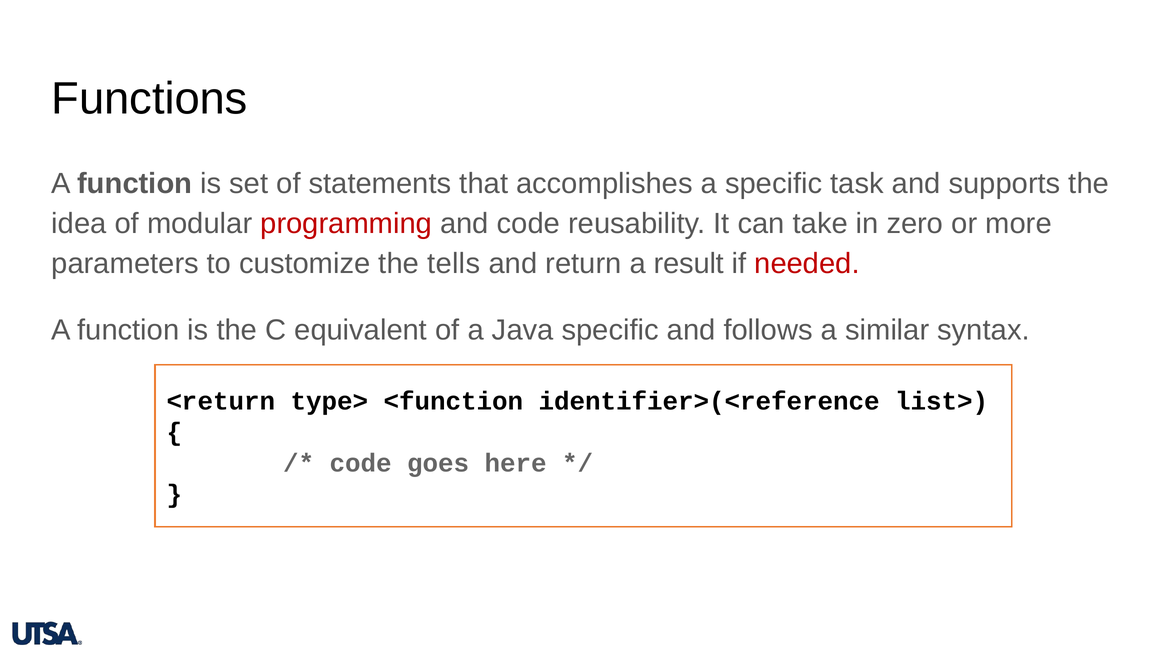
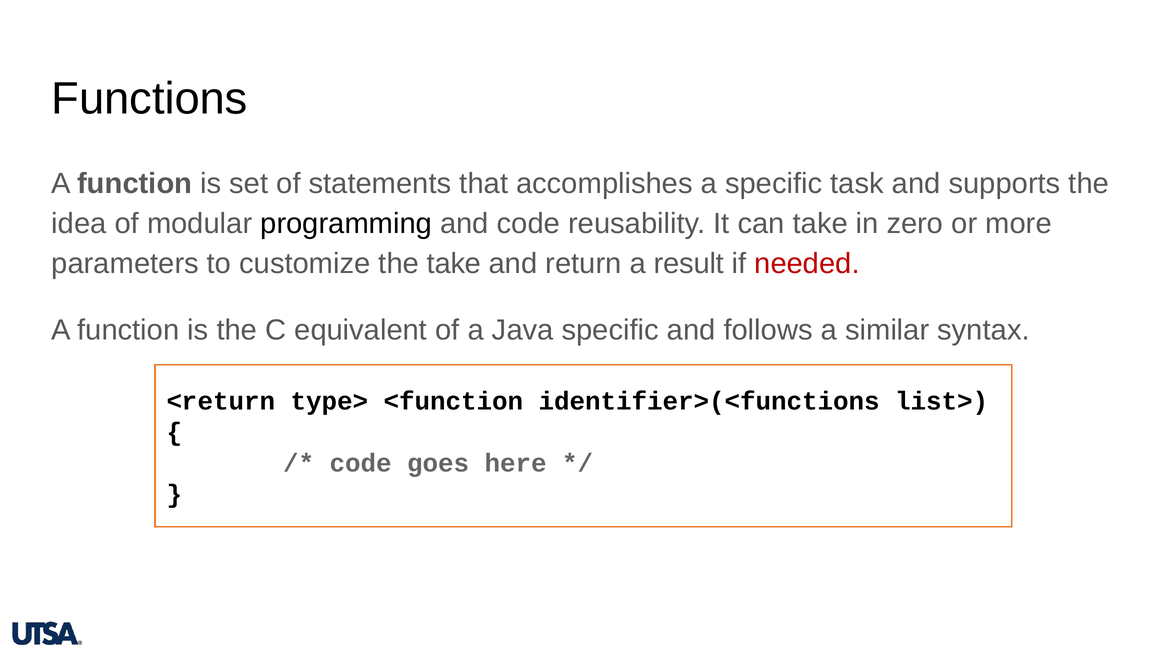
programming colour: red -> black (346, 224)
the tells: tells -> take (454, 264)
identifier>(<reference: identifier>(<reference -> identifier>(<functions (709, 401)
